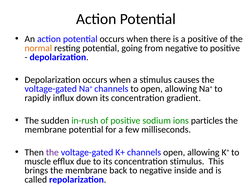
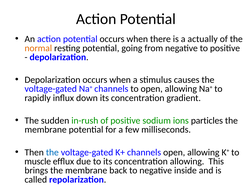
a positive: positive -> actually (203, 39)
the colour: purple -> blue (52, 152)
concentration stimulus: stimulus -> allowing (187, 161)
